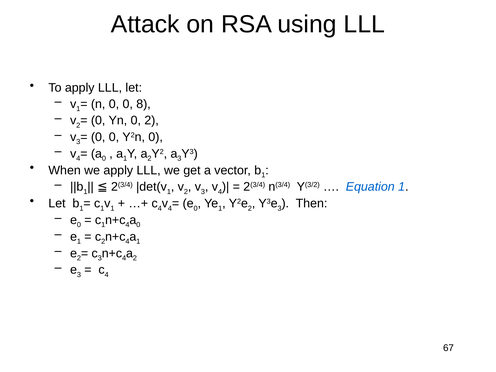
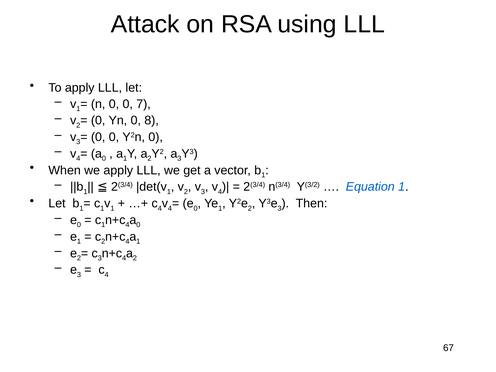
8: 8 -> 7 (144, 104)
0 2: 2 -> 8 (152, 121)
